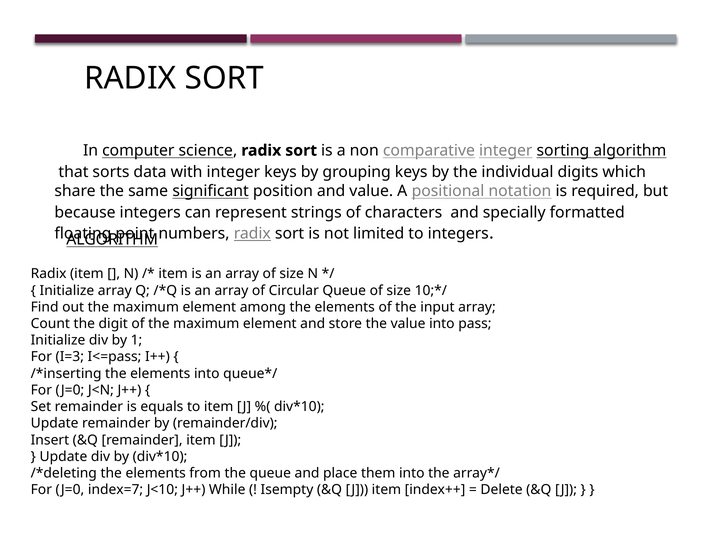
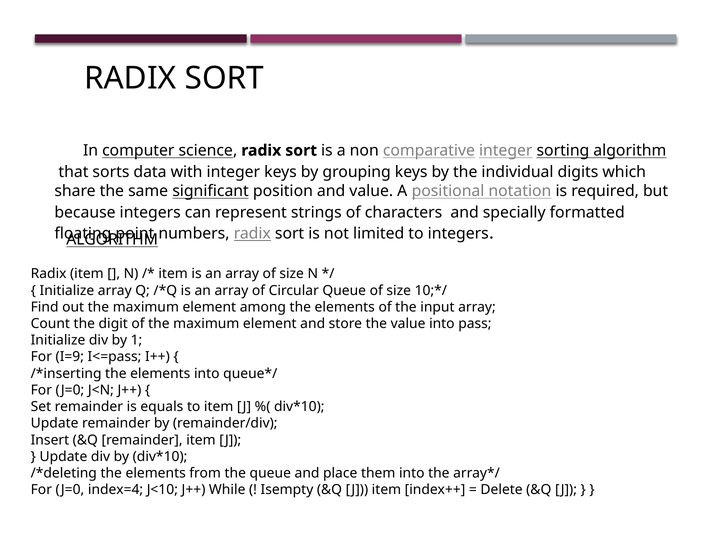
I=3: I=3 -> I=9 (70, 357)
index=7: index=7 -> index=4 (116, 490)
